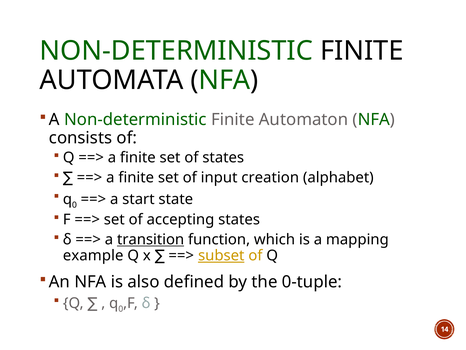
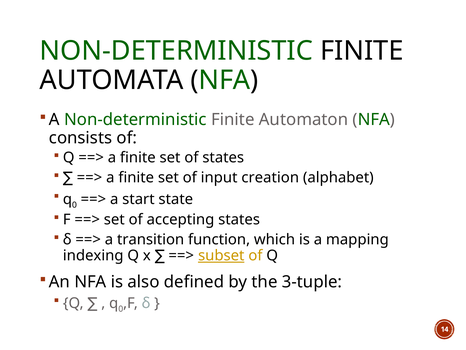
transition underline: present -> none (151, 239)
example: example -> indexing (93, 255)
0-tuple: 0-tuple -> 3-tuple (312, 281)
